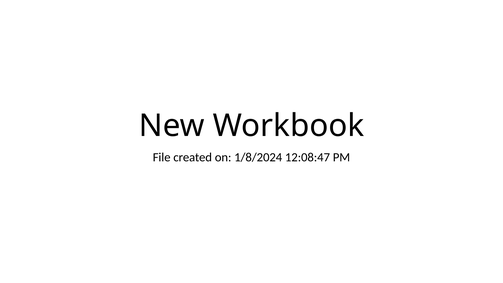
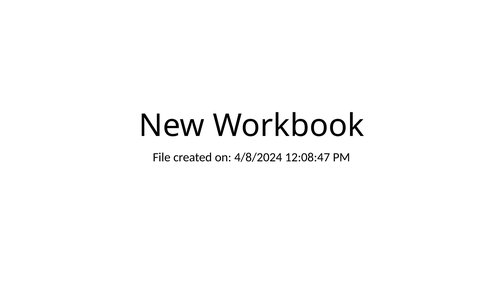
1/8/2024: 1/8/2024 -> 4/8/2024 (258, 157)
